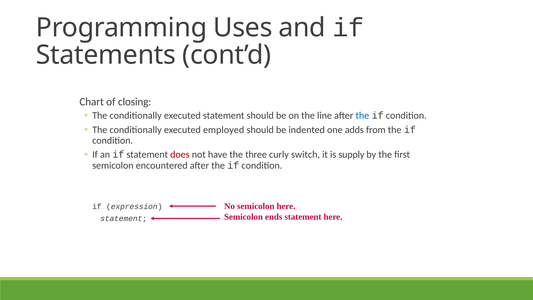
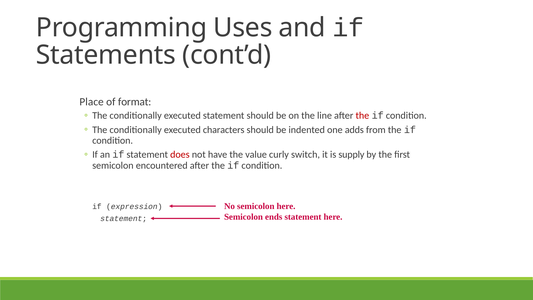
Chart: Chart -> Place (92, 102)
closing: closing -> format (135, 102)
the colour: blue -> red (362, 116)
employed: employed -> characters (224, 130)
three: three -> value (256, 155)
